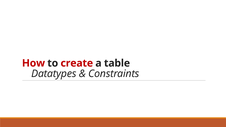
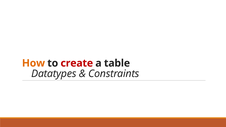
How colour: red -> orange (33, 63)
